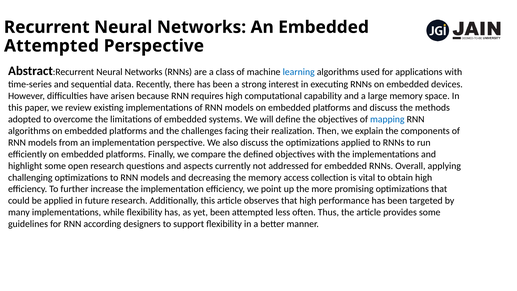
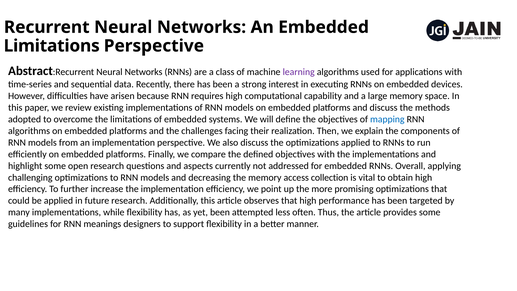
Attempted: Attempted -> Limitations (52, 46)
learning colour: blue -> purple (299, 72)
according: according -> meanings (102, 224)
